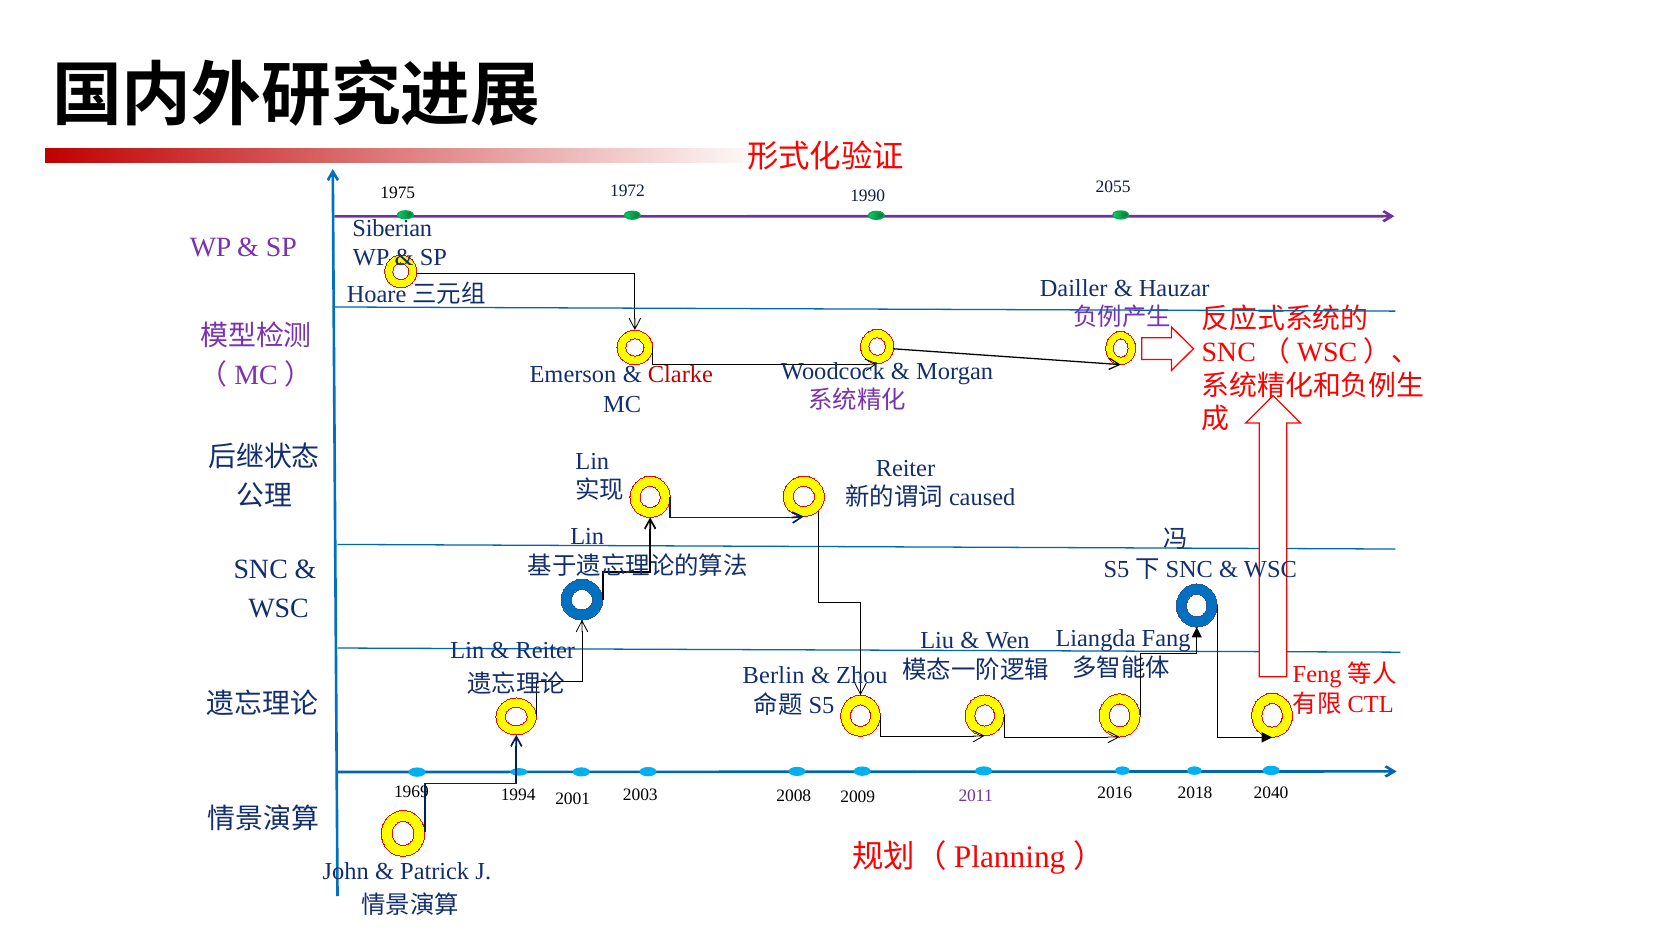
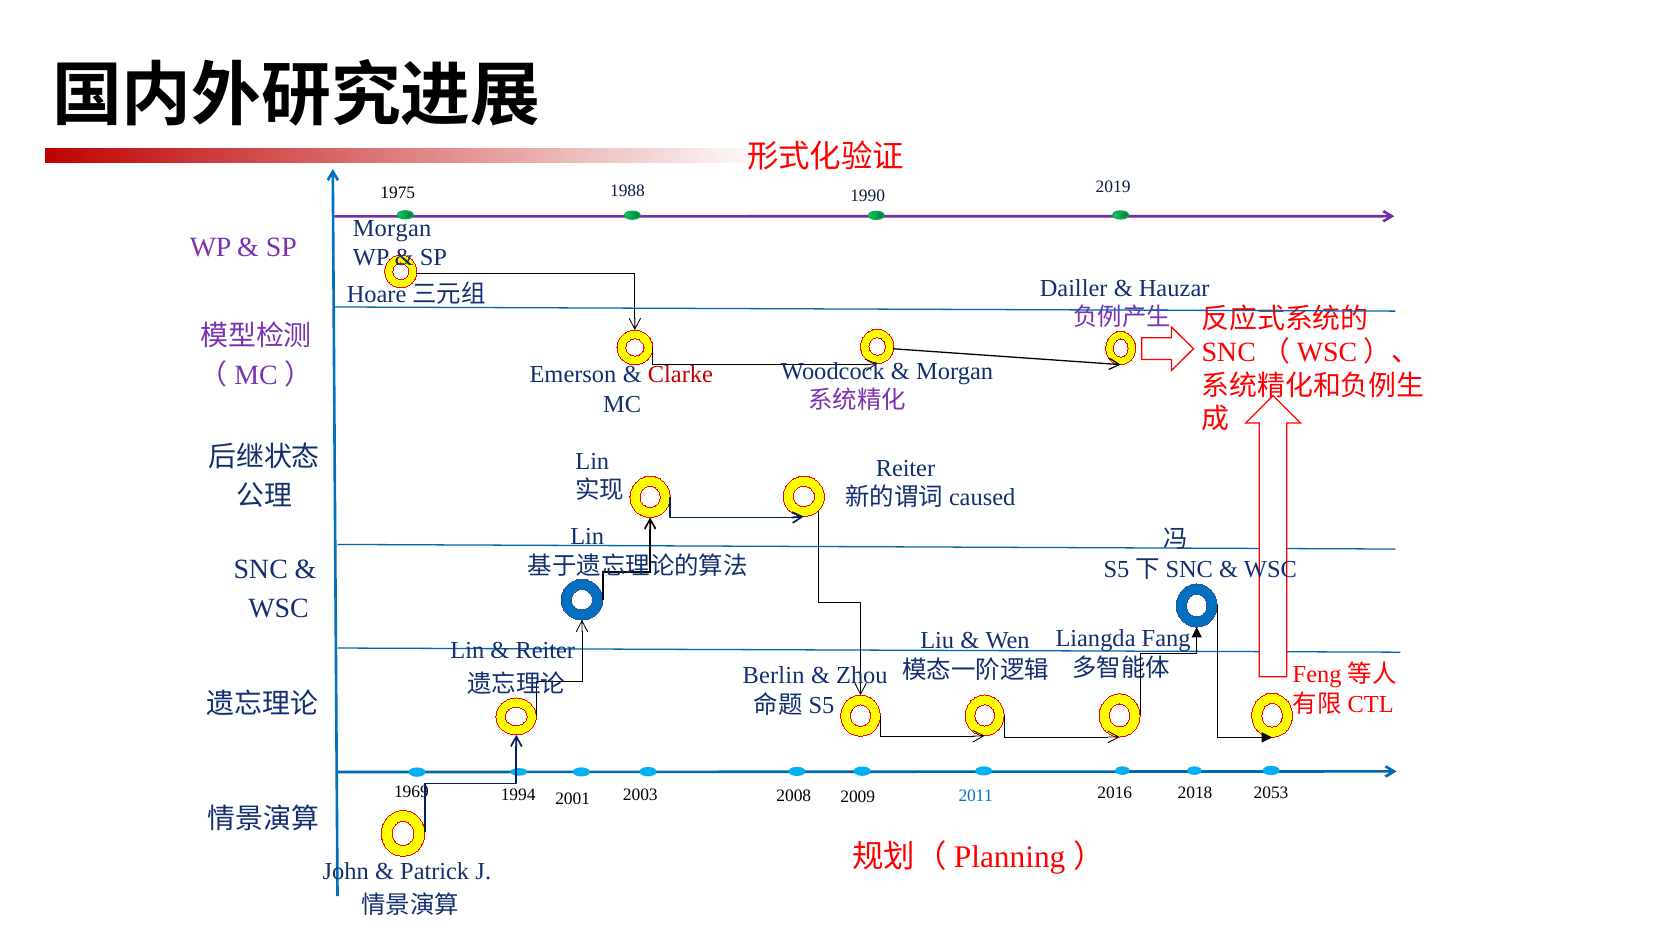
2055: 2055 -> 2019 (1113, 187)
1972: 1972 -> 1988 (627, 191)
Siberian: Siberian -> Morgan (392, 228)
2011 colour: purple -> blue (976, 796)
2040: 2040 -> 2053 (1271, 792)
